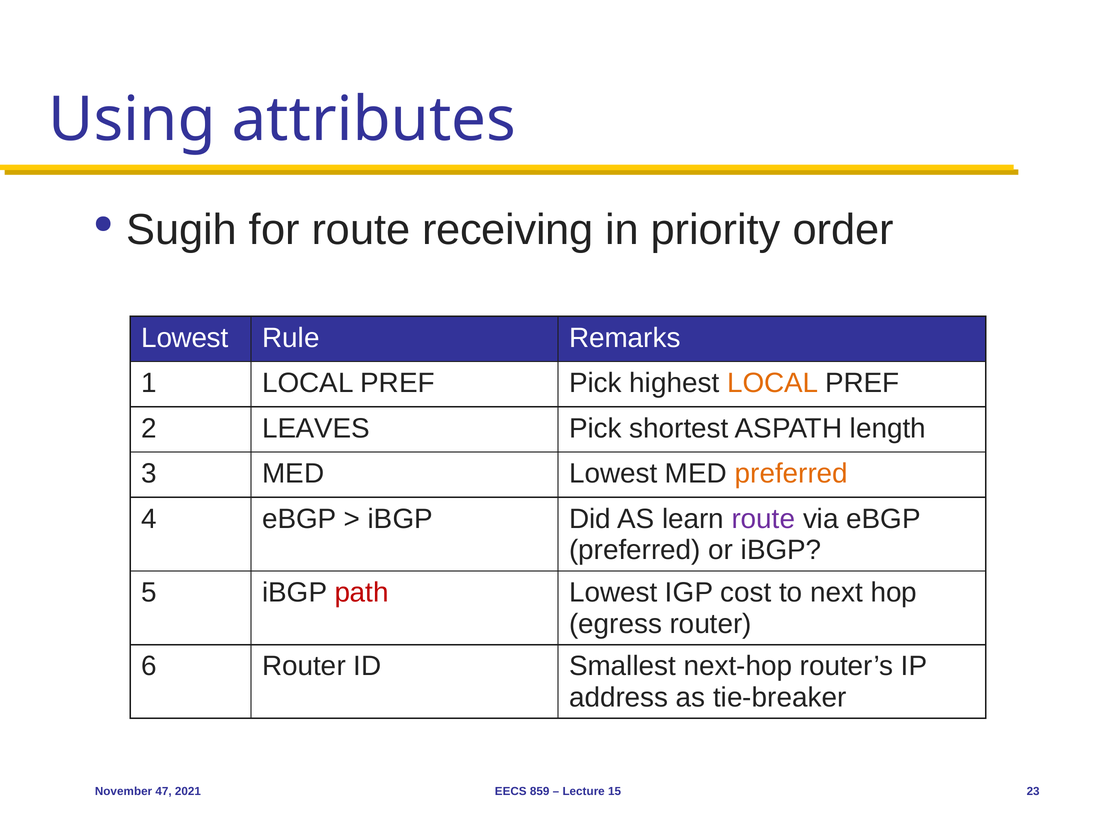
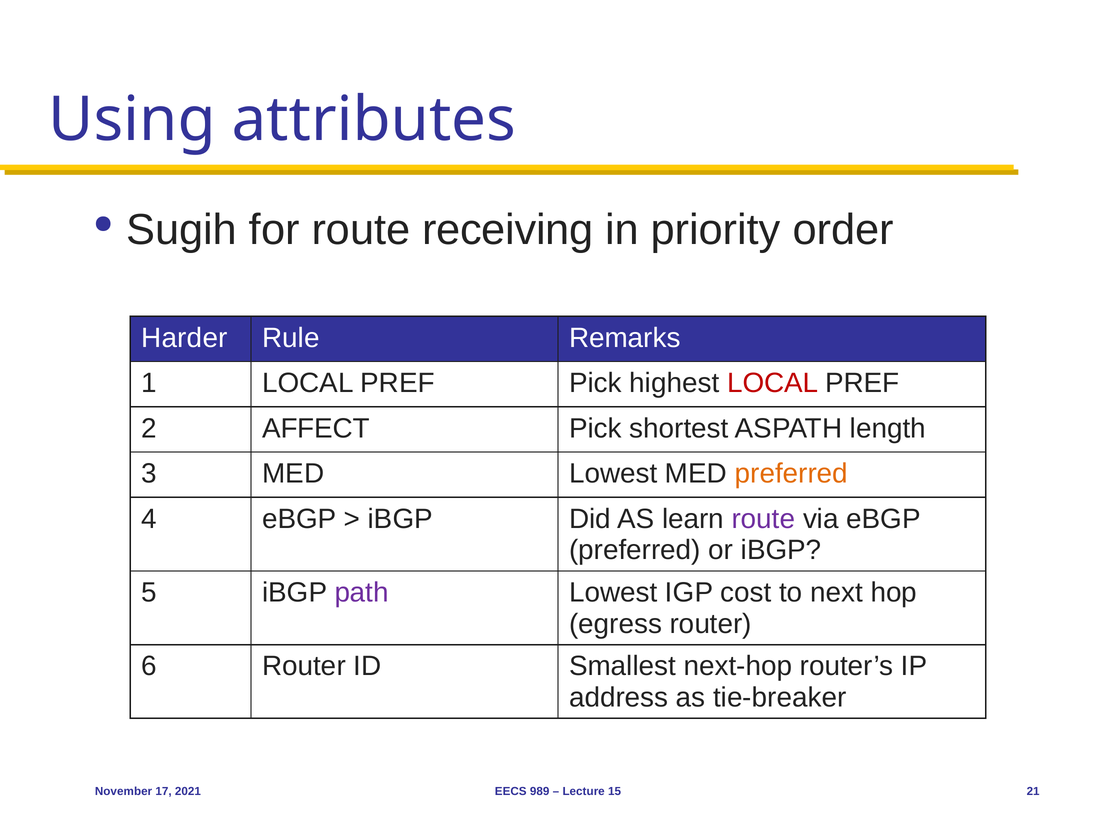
Lowest: Lowest -> Harder (185, 338)
LOCAL colour: orange -> red (773, 383)
LEAVES: LEAVES -> AFFECT (316, 428)
path colour: red -> purple (362, 593)
47: 47 -> 17 (164, 791)
859: 859 -> 989 (540, 791)
23: 23 -> 21 (1033, 791)
